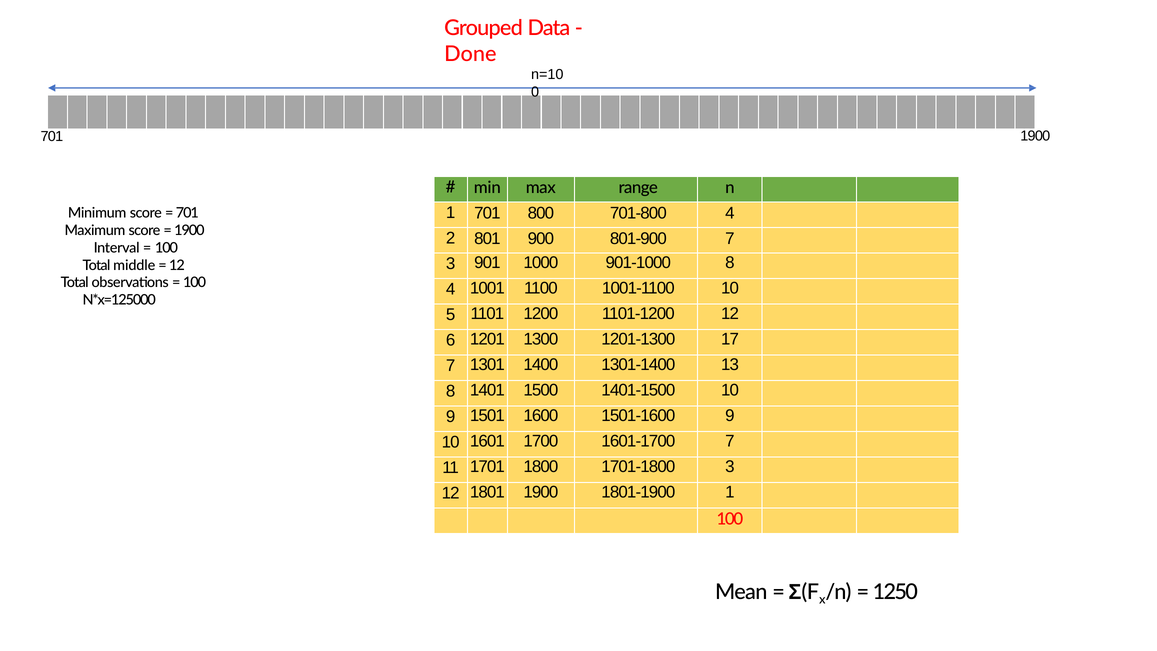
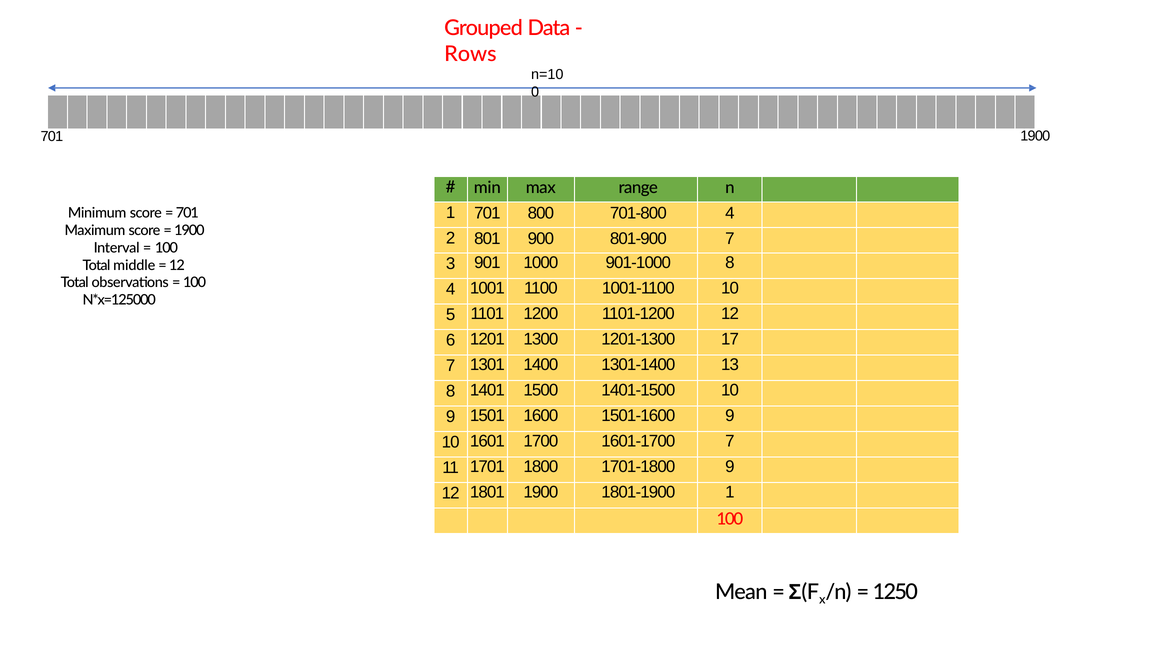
Done: Done -> Rows (470, 54)
1701-1800 3: 3 -> 9 (730, 467)
